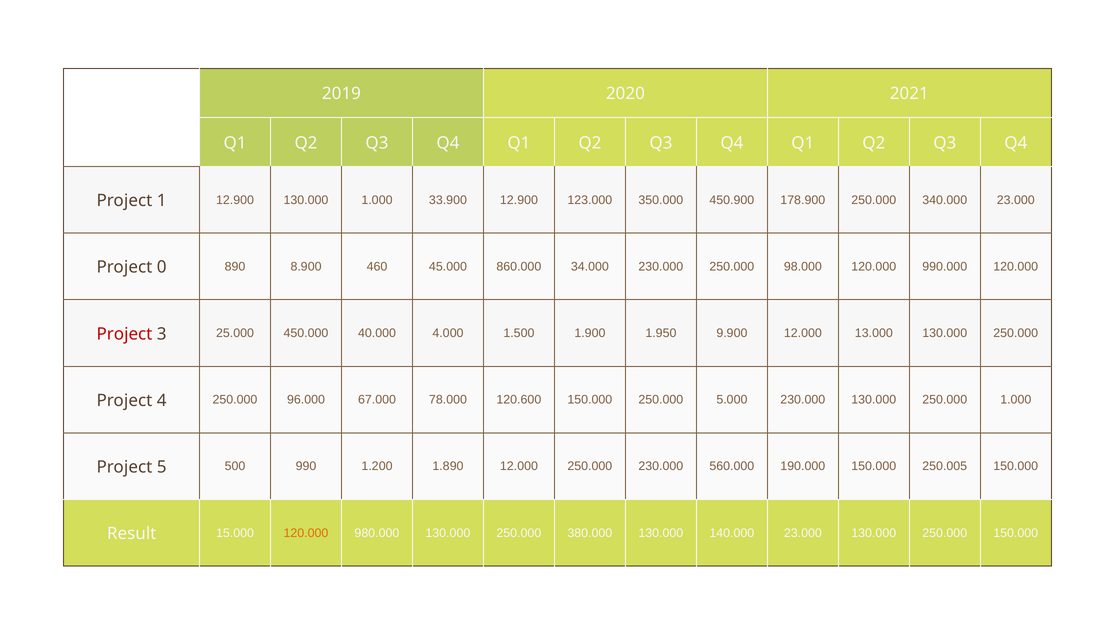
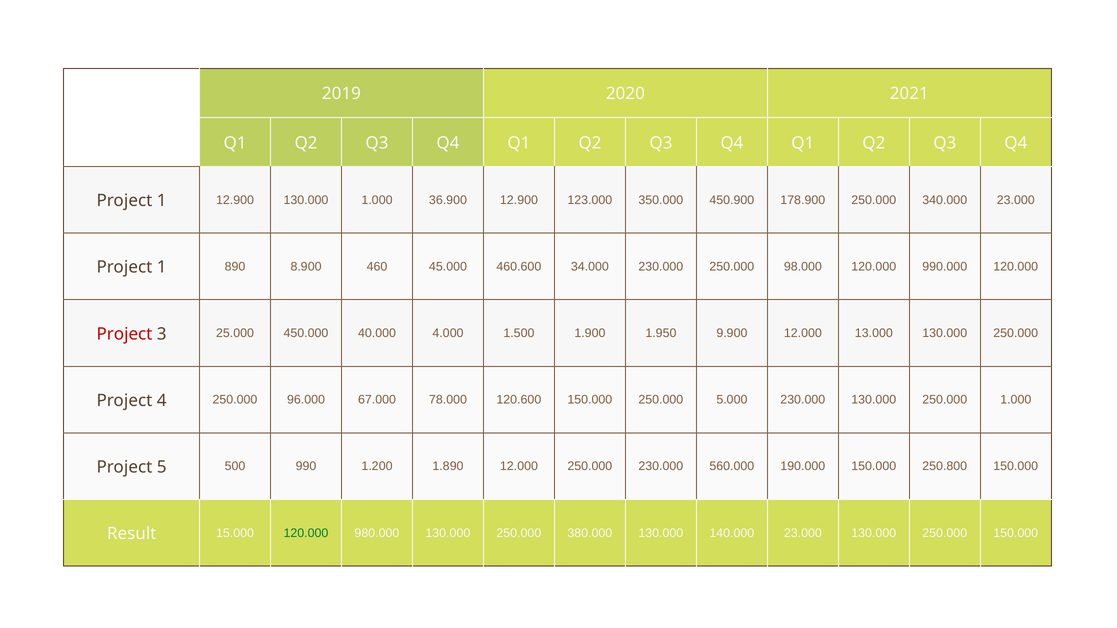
33.900: 33.900 -> 36.900 (448, 200)
0: 0 -> 1 (162, 268)
860.000: 860.000 -> 460.600 (519, 267)
250.005: 250.005 -> 250.800 (945, 467)
120.000 colour: orange -> green (306, 533)
